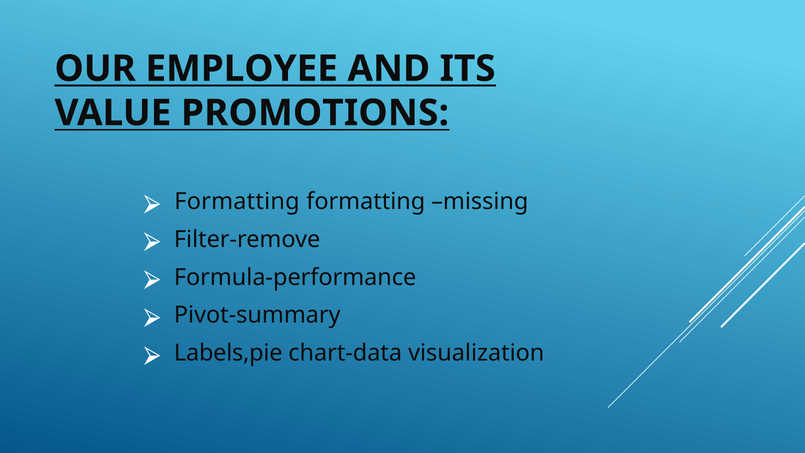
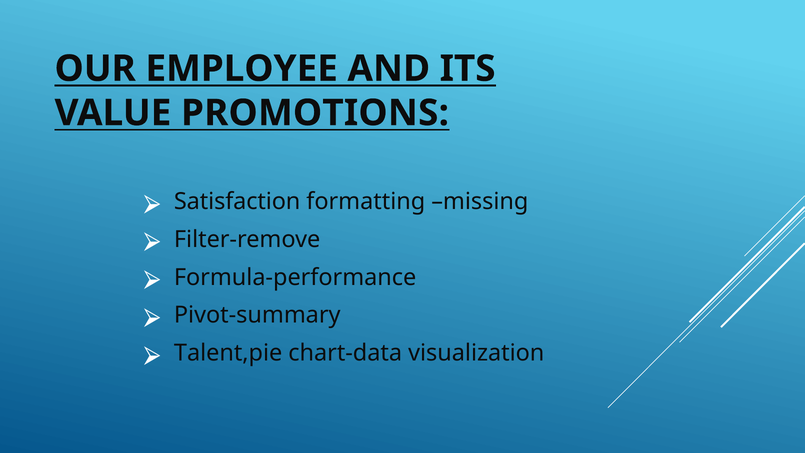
Formatting: Formatting -> Satisfaction (237, 202)
Labels,pie: Labels,pie -> Talent,pie (228, 353)
